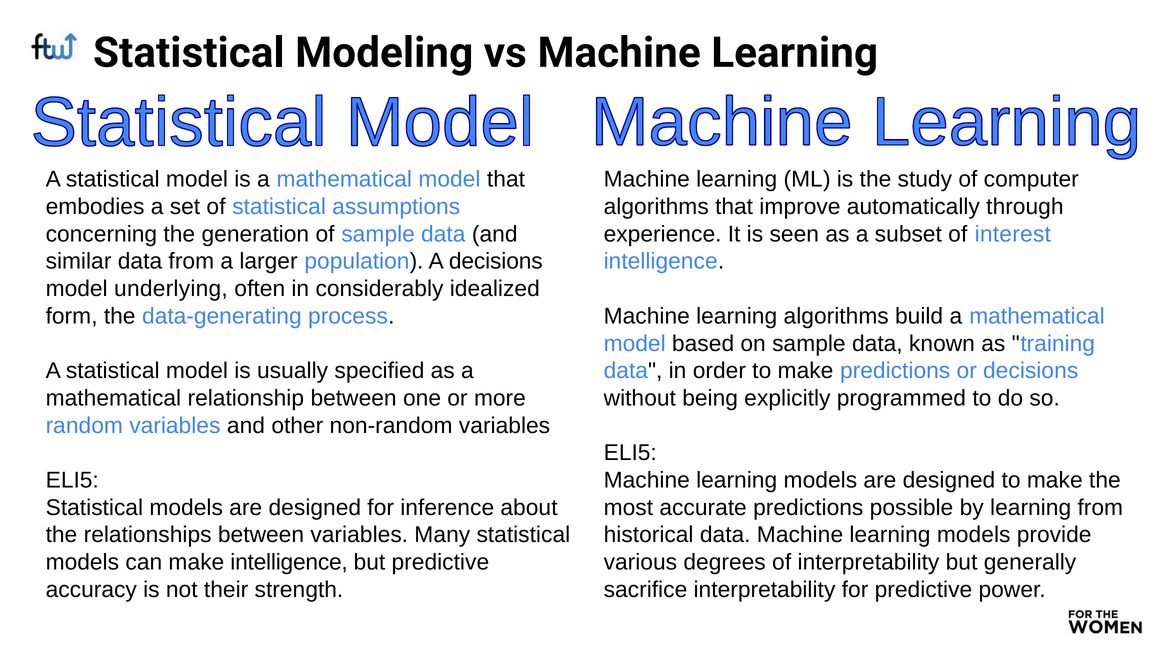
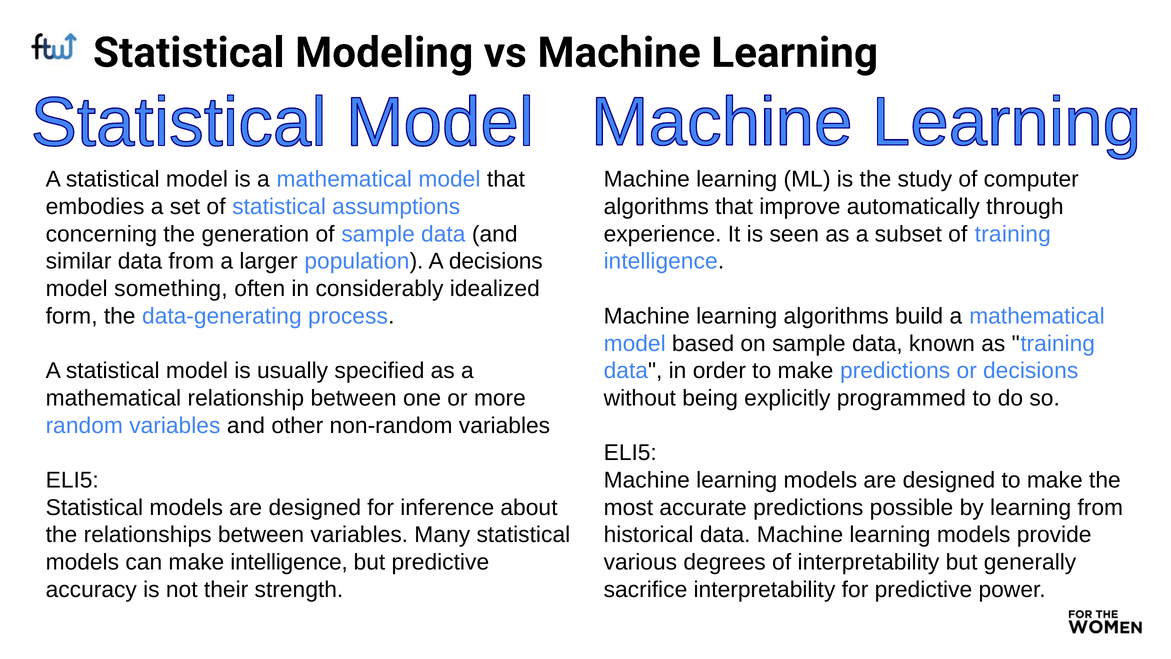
of interest: interest -> training (1013, 234)
underlying: underlying -> something (171, 289)
